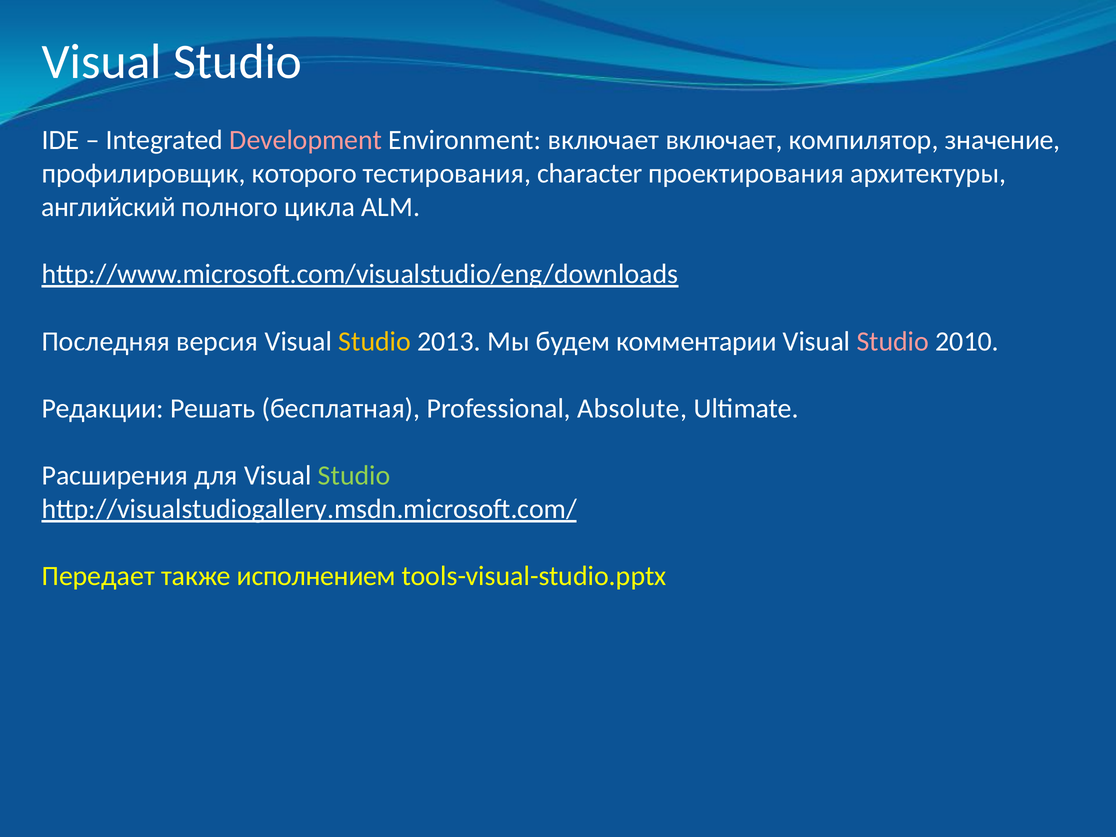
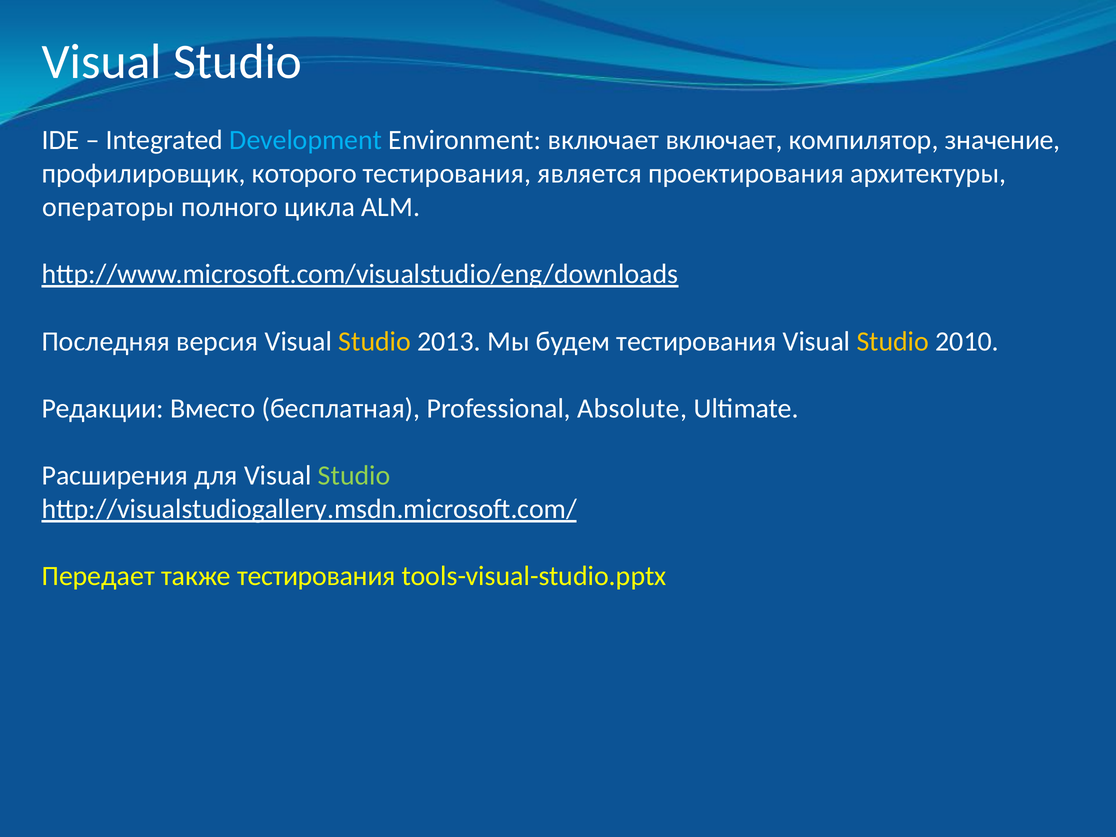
Development colour: pink -> light blue (306, 140)
character: character -> является (590, 174)
английский: английский -> операторы (108, 207)
будем комментарии: комментарии -> тестирования (696, 342)
Studio colour: pink -> yellow (893, 342)
Решать: Решать -> Вместо (213, 409)
также исполнением: исполнением -> тестирования (316, 576)
